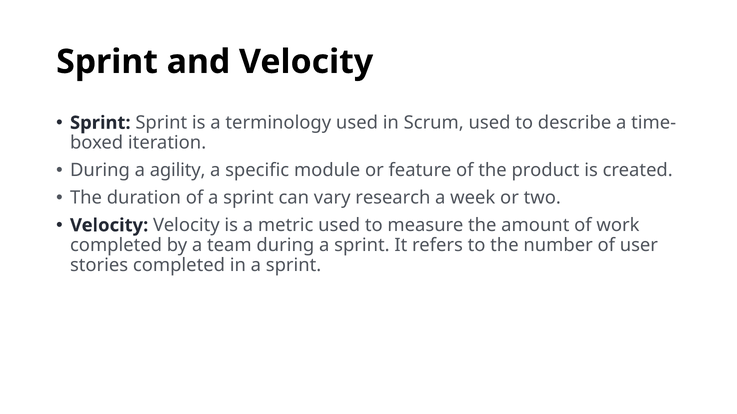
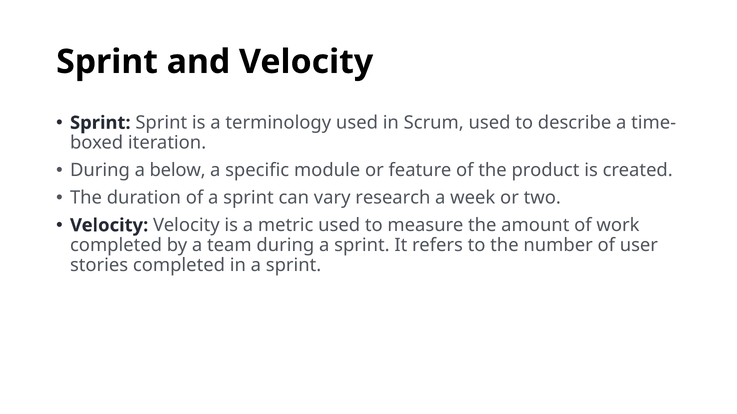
agility: agility -> below (178, 170)
